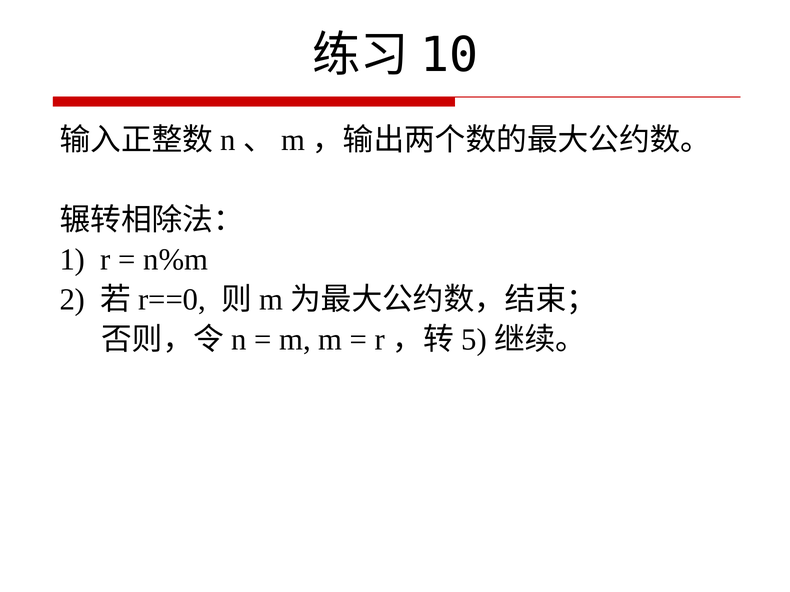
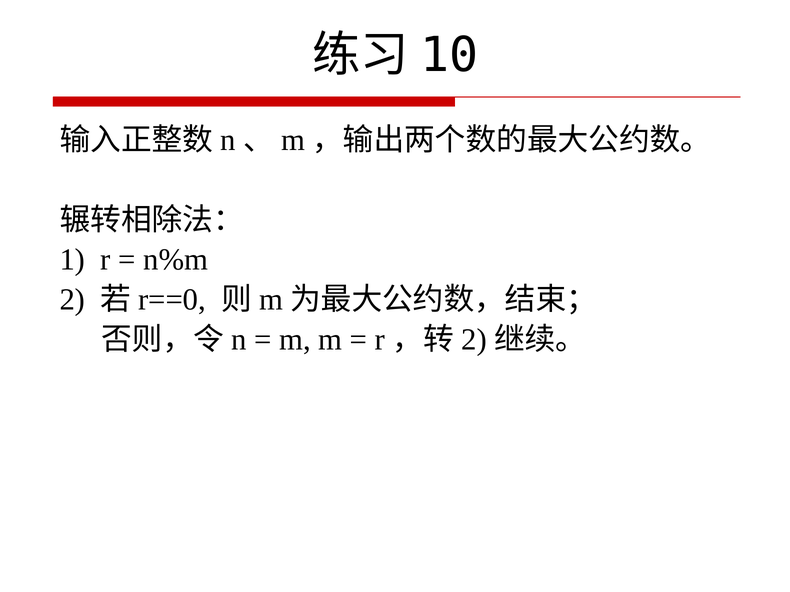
5: 5 -> 2 (474, 340)
